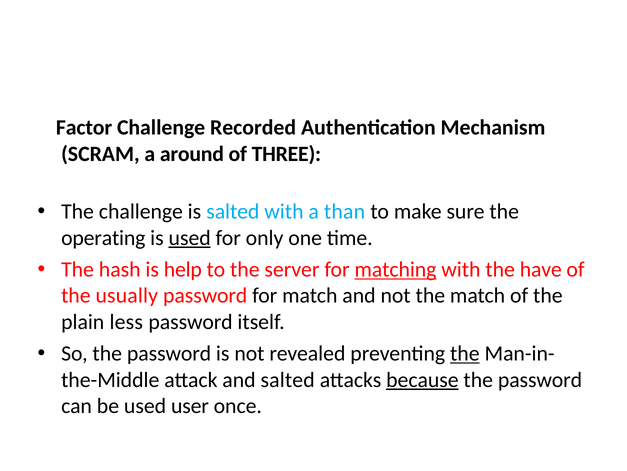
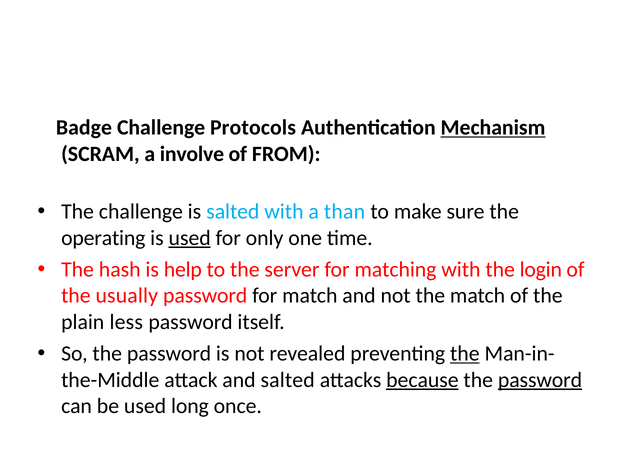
Factor: Factor -> Badge (84, 127)
Recorded: Recorded -> Protocols (253, 127)
Mechanism underline: none -> present (493, 127)
around: around -> involve (192, 154)
THREE: THREE -> FROM (286, 154)
matching underline: present -> none (395, 269)
have: have -> login (541, 269)
password underline: none -> present (540, 379)
user: user -> long (190, 405)
